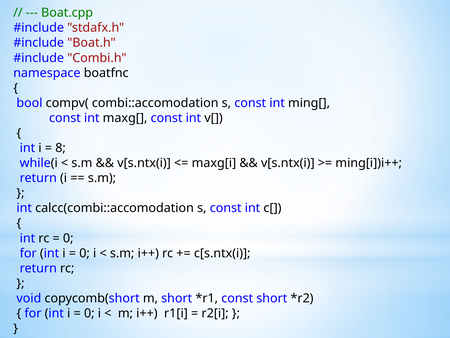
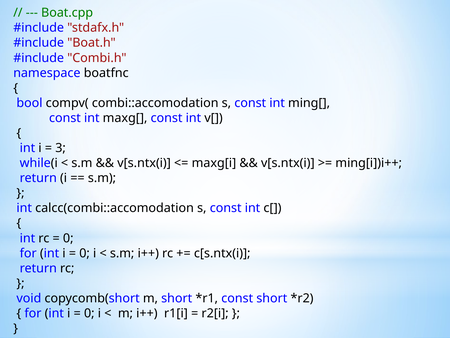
8: 8 -> 3 (61, 148)
